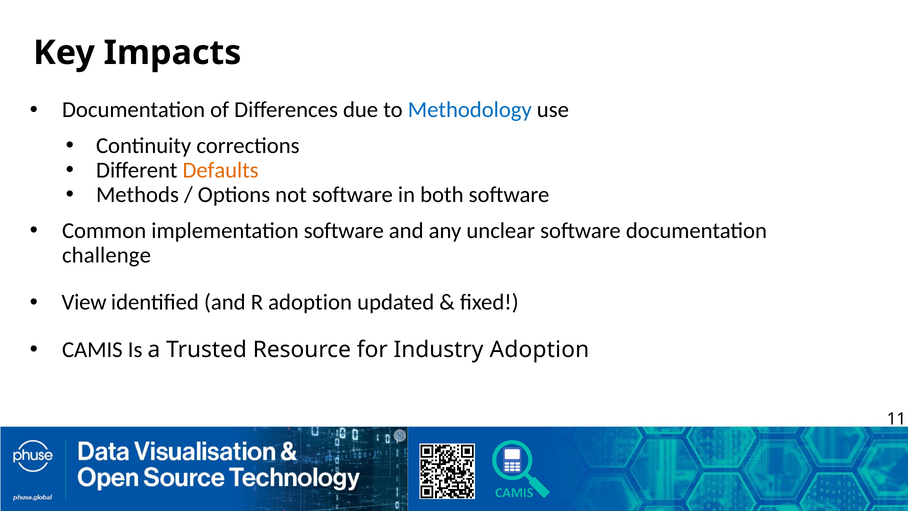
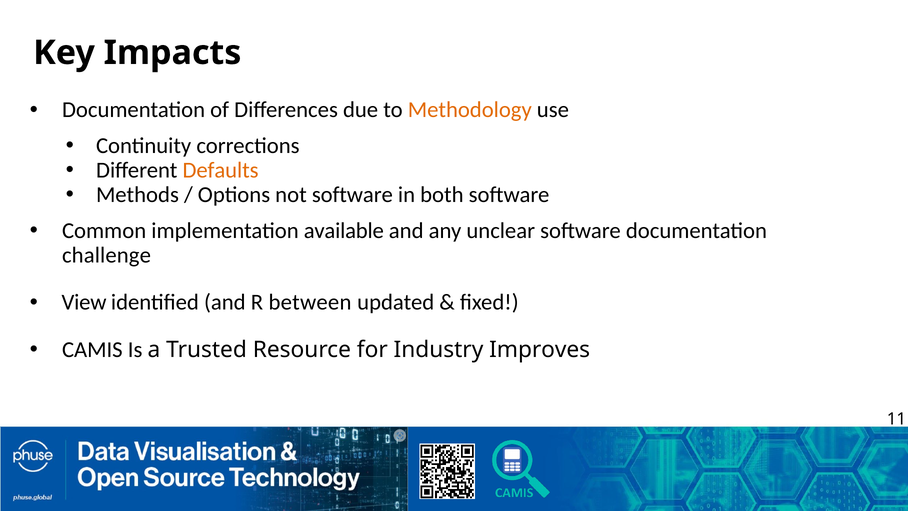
Methodology colour: blue -> orange (470, 110)
implementation software: software -> available (344, 231)
R adoption: adoption -> between (310, 302)
Industry Adoption: Adoption -> Improves (540, 349)
